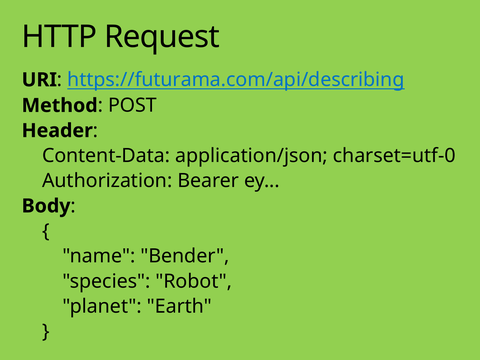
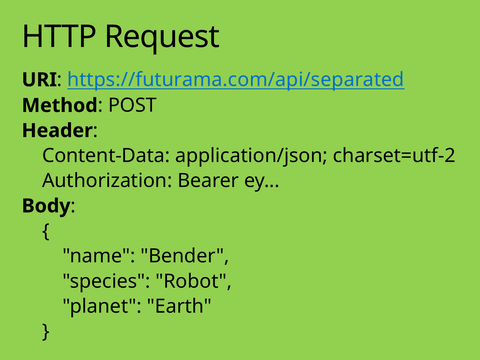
https://futurama.com/api/describing: https://futurama.com/api/describing -> https://futurama.com/api/separated (236, 80)
charset=utf-0: charset=utf-0 -> charset=utf-2 (394, 156)
